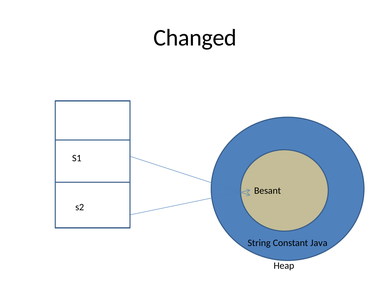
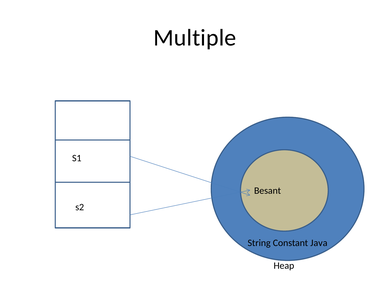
Changed: Changed -> Multiple (195, 38)
